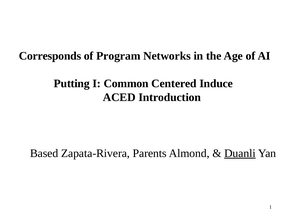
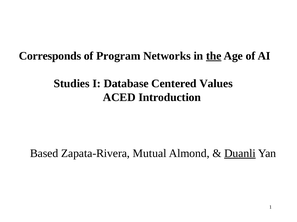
the underline: none -> present (214, 56)
Putting: Putting -> Studies (72, 84)
Common: Common -> Database (126, 84)
Induce: Induce -> Values (216, 84)
Parents: Parents -> Mutual (150, 154)
